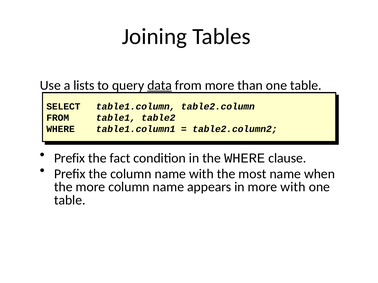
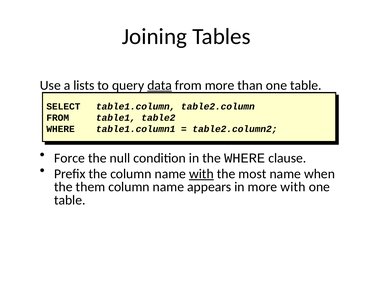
Prefix: Prefix -> Force (70, 158)
fact: fact -> null (120, 158)
with underline: none -> present (201, 174)
the more: more -> them (90, 187)
